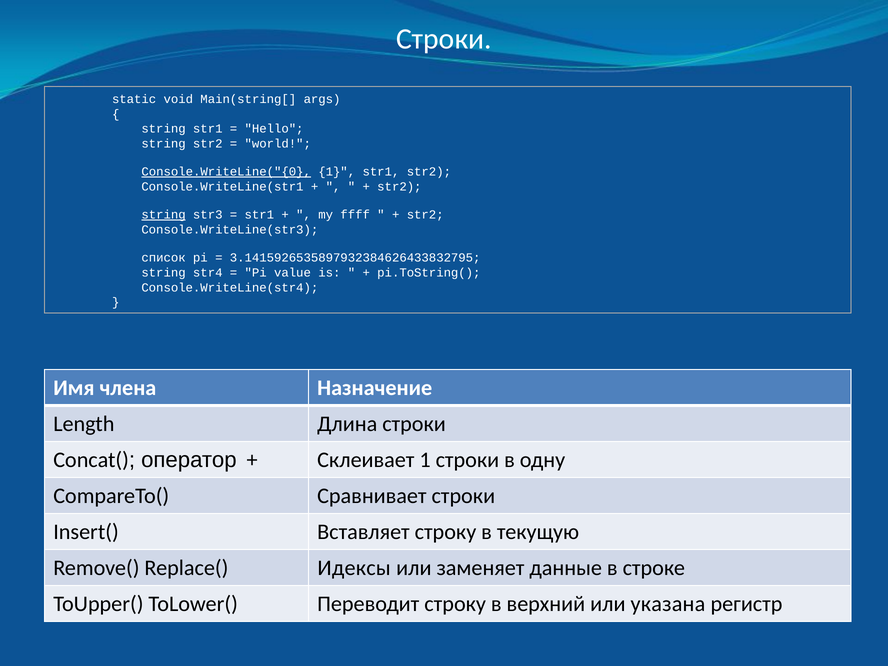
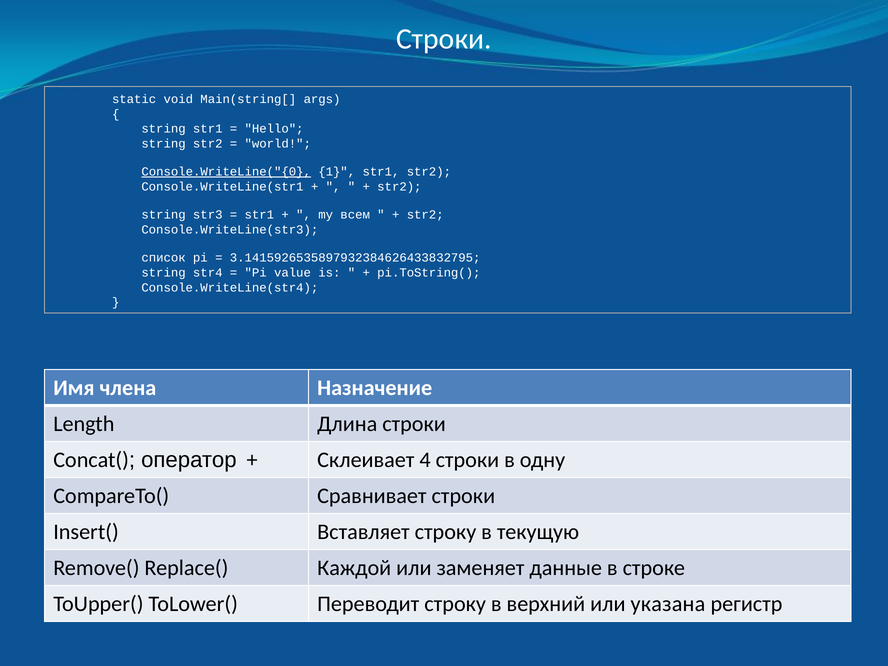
string underline: present -> none (164, 215)
ffff: ffff -> всем (355, 215)
Склеивает 1: 1 -> 4 (425, 460)
Идексы: Идексы -> Каждой (354, 568)
